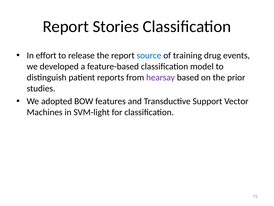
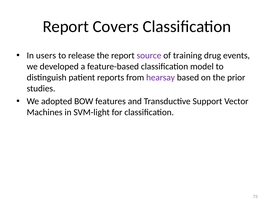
Stories: Stories -> Covers (116, 27)
effort: effort -> users (46, 55)
source colour: blue -> purple (149, 55)
